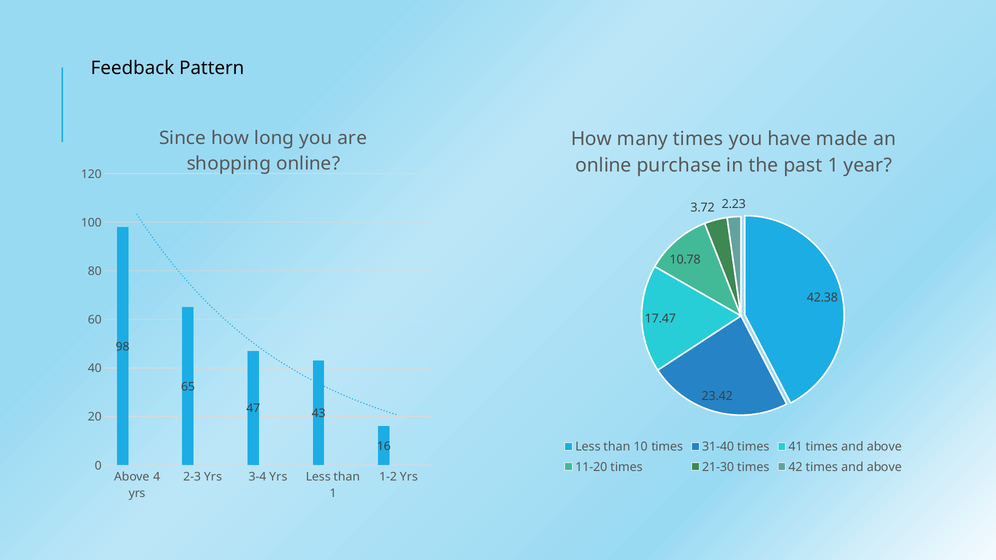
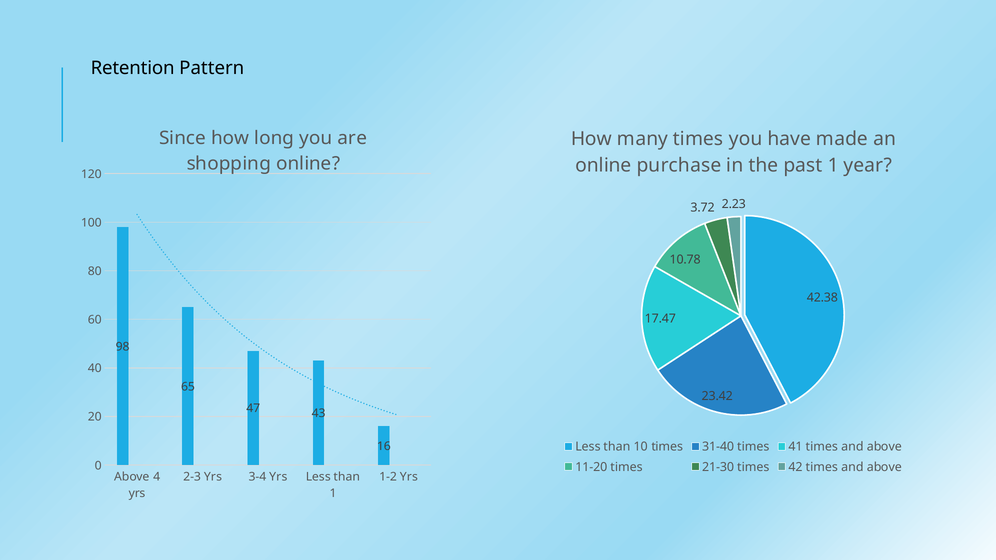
Feedback: Feedback -> Retention (133, 68)
